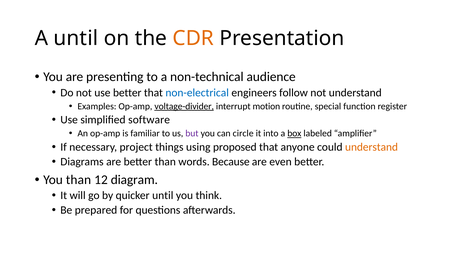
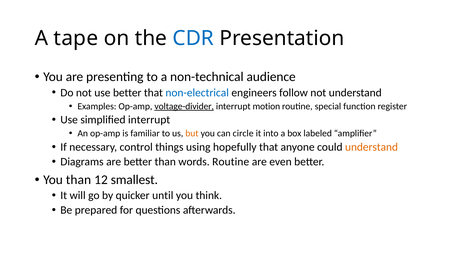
A until: until -> tape (76, 38)
CDR colour: orange -> blue (193, 38)
simplified software: software -> interrupt (149, 120)
but colour: purple -> orange (192, 134)
box underline: present -> none (294, 134)
project: project -> control (136, 147)
proposed: proposed -> hopefully (235, 147)
words Because: Because -> Routine (231, 162)
diagram: diagram -> smallest (134, 180)
